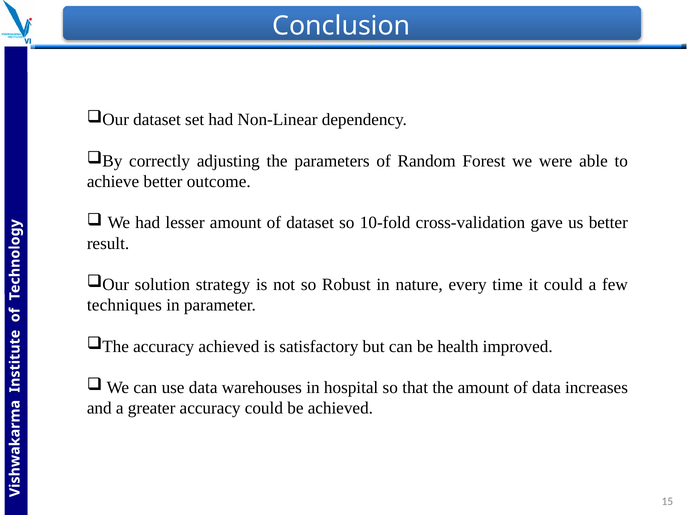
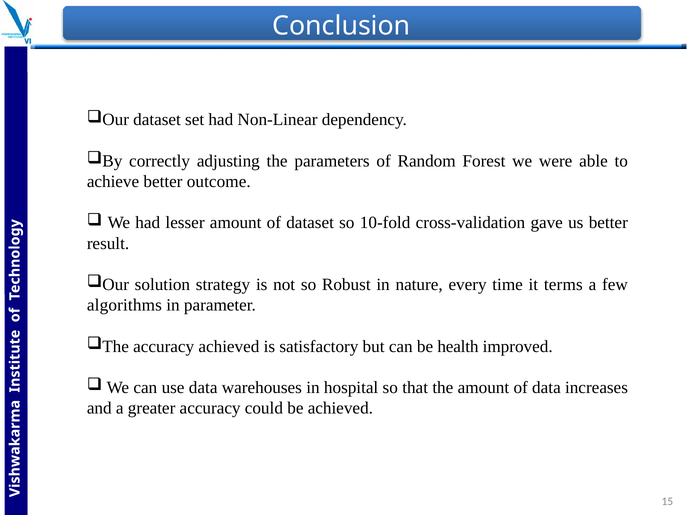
it could: could -> terms (563, 285)
techniques: techniques -> algorithms (124, 305)
